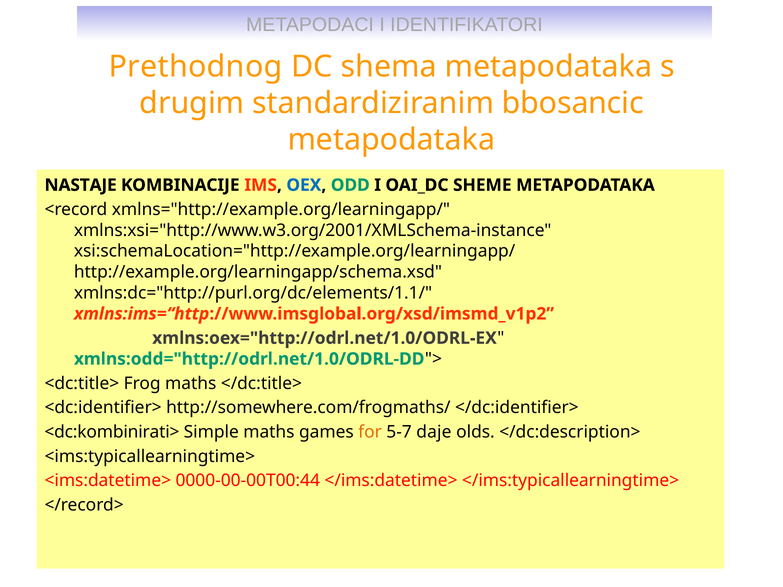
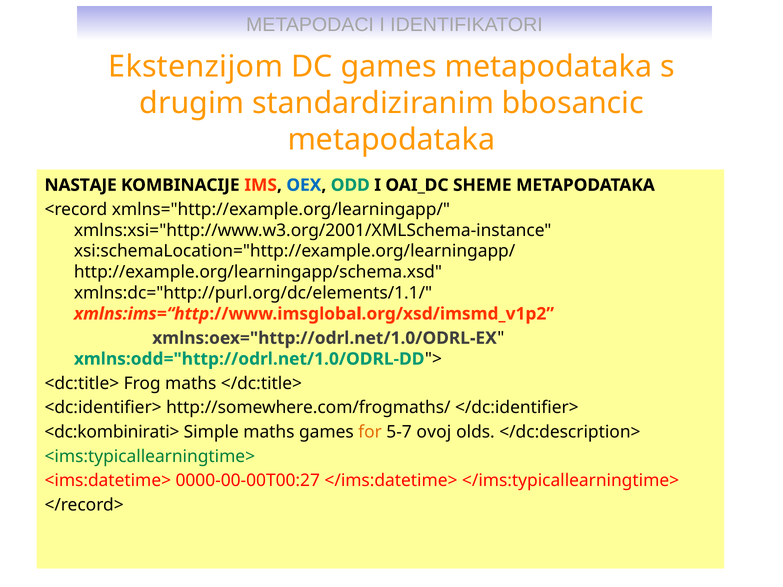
Prethodnog: Prethodnog -> Ekstenzijom (196, 67)
DC shema: shema -> games (389, 67)
daje: daje -> ovoj (434, 432)
<ims:typicallearningtime> colour: black -> green (150, 457)
0000-00-00T00:44: 0000-00-00T00:44 -> 0000-00-00T00:27 (248, 481)
